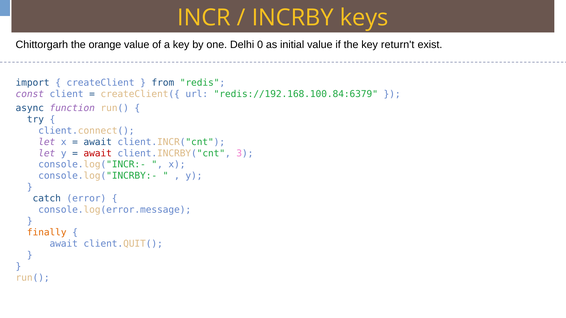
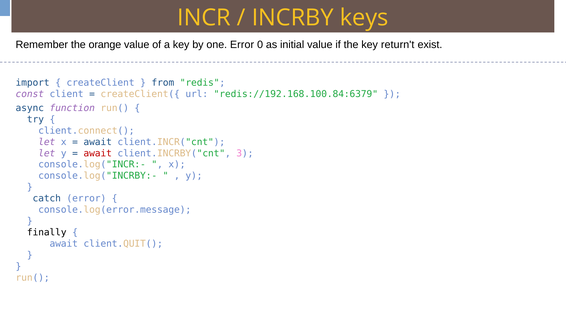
Chittorgarh: Chittorgarh -> Remember (42, 45)
one Delhi: Delhi -> Error (242, 45)
finally colour: orange -> black (47, 233)
